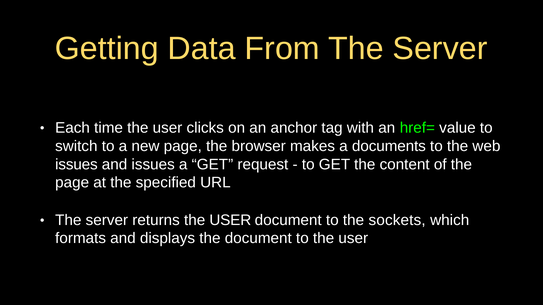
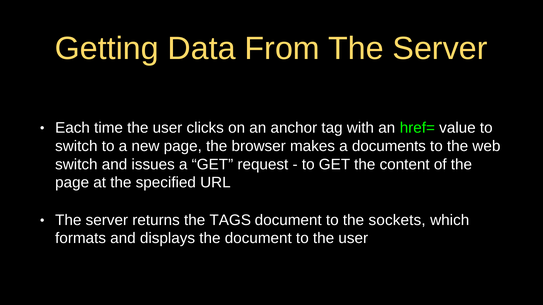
issues: issues -> switch (76, 165)
returns the USER: USER -> TAGS (230, 220)
